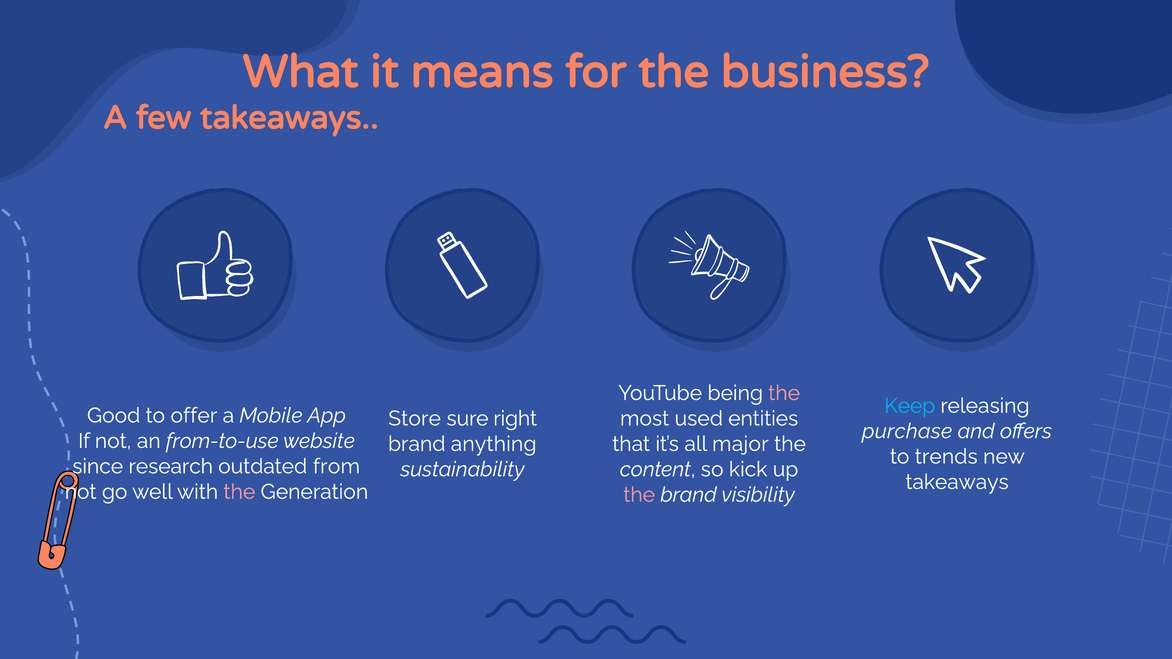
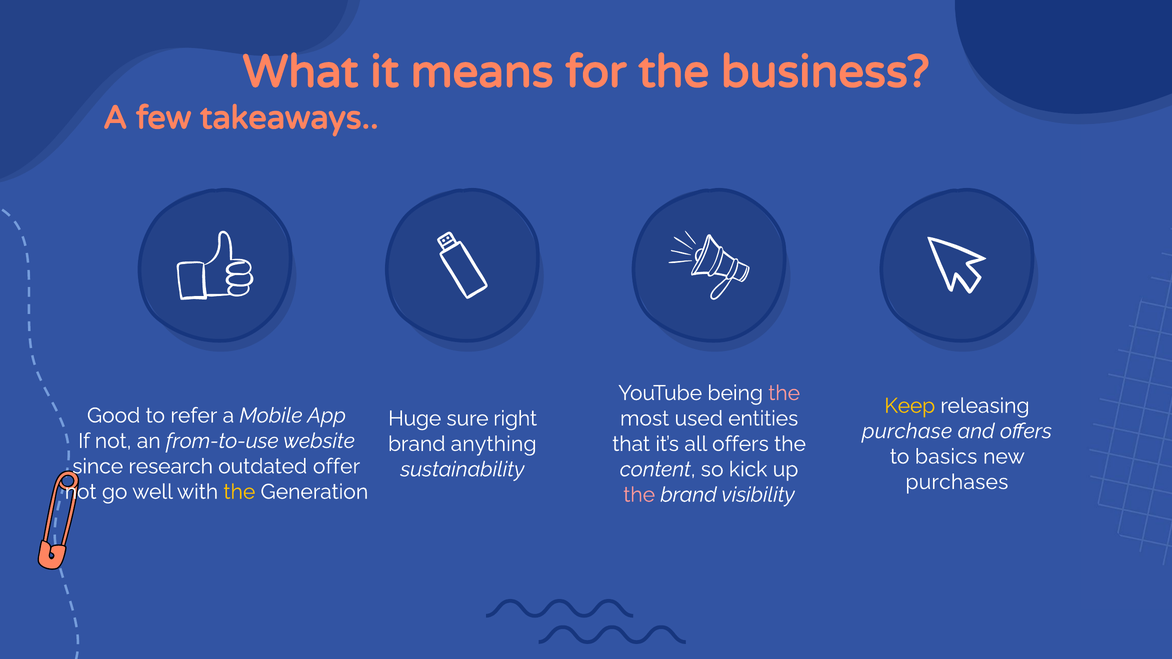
Keep colour: light blue -> yellow (910, 406)
offer: offer -> refer (194, 416)
Store: Store -> Huge (415, 419)
all major: major -> offers (740, 444)
trends: trends -> basics (946, 457)
from: from -> offer (336, 467)
takeaways: takeaways -> purchases (957, 482)
the colour: pink -> yellow (239, 492)
